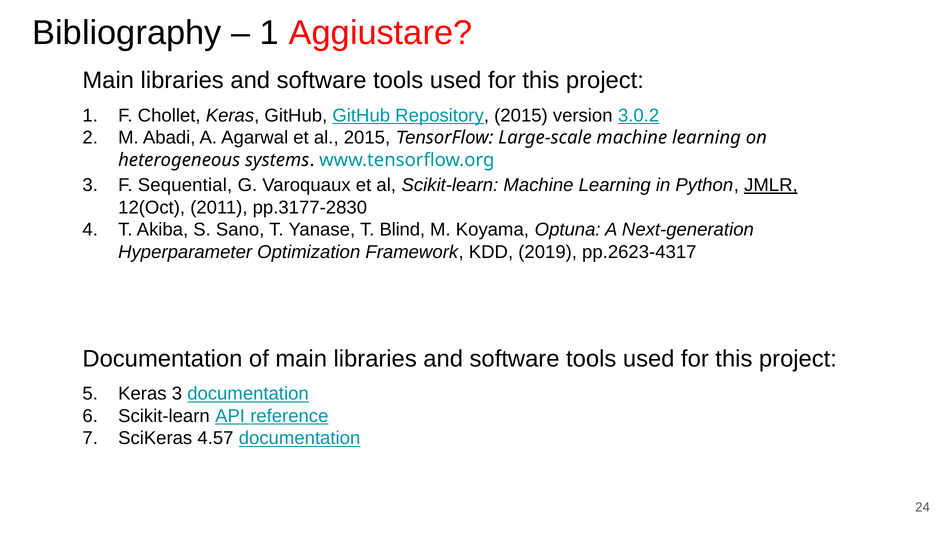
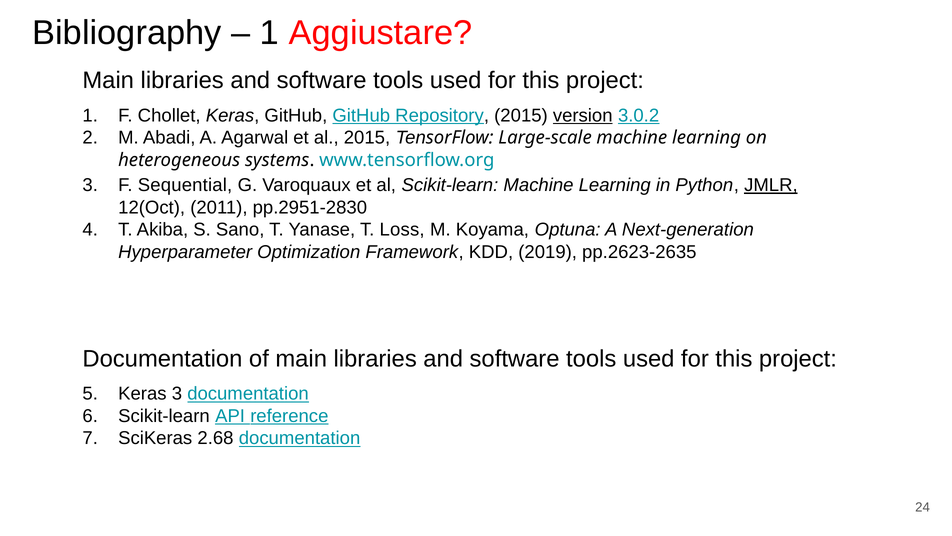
version underline: none -> present (583, 115)
pp.3177-2830: pp.3177-2830 -> pp.2951-2830 (310, 207)
Blind: Blind -> Loss (402, 230)
pp.2623-4317: pp.2623-4317 -> pp.2623-2635 (639, 252)
4.57: 4.57 -> 2.68 (215, 438)
